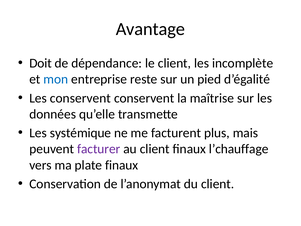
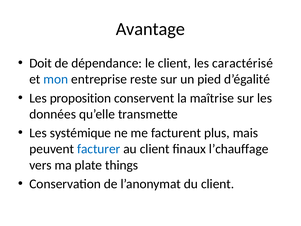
incomplète: incomplète -> caractérisé (243, 63)
Les conservent: conservent -> proposition (80, 98)
facturer colour: purple -> blue (99, 149)
plate finaux: finaux -> things (122, 165)
